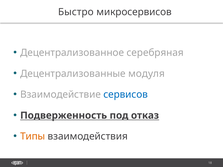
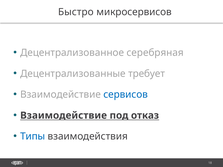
модуля: модуля -> требует (147, 74)
Подверженность: Подверженность -> Взаимодействие (64, 116)
Типы colour: orange -> blue (33, 137)
